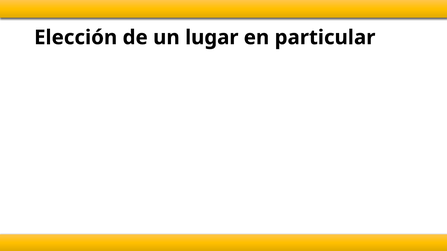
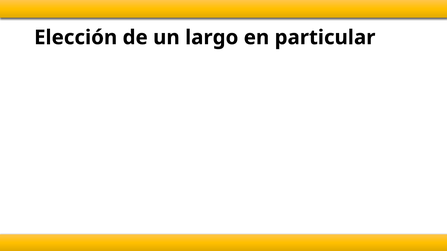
lugar: lugar -> largo (212, 38)
